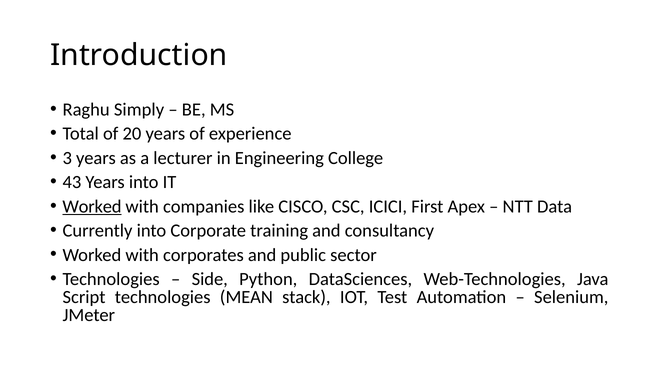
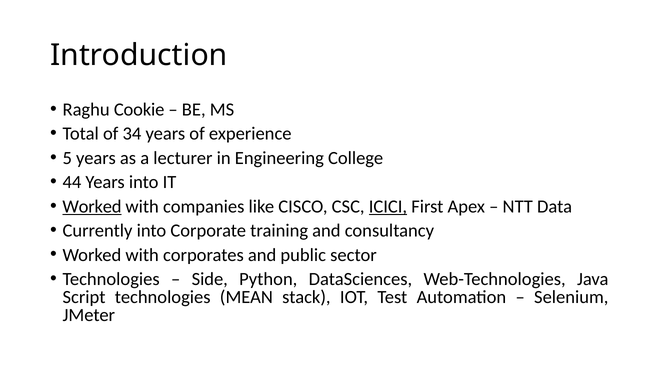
Simply: Simply -> Cookie (139, 109)
20: 20 -> 34 (132, 134)
3: 3 -> 5 (67, 158)
43: 43 -> 44 (72, 182)
ICICI underline: none -> present (388, 206)
